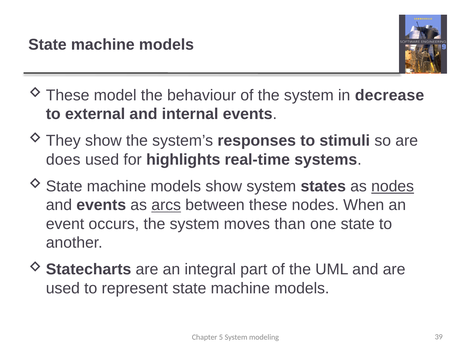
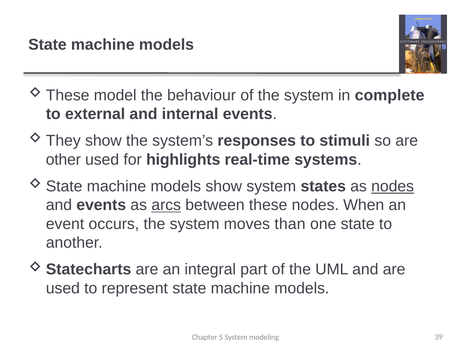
decrease: decrease -> complete (390, 95)
does: does -> other (63, 160)
